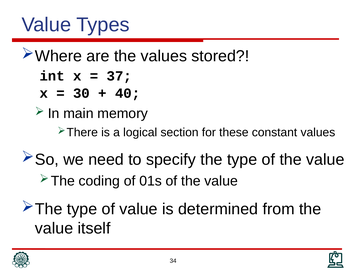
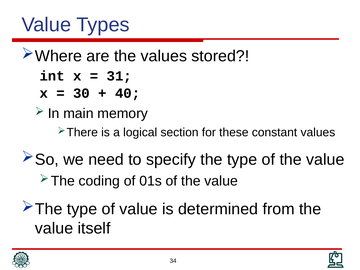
37: 37 -> 31 (119, 76)
